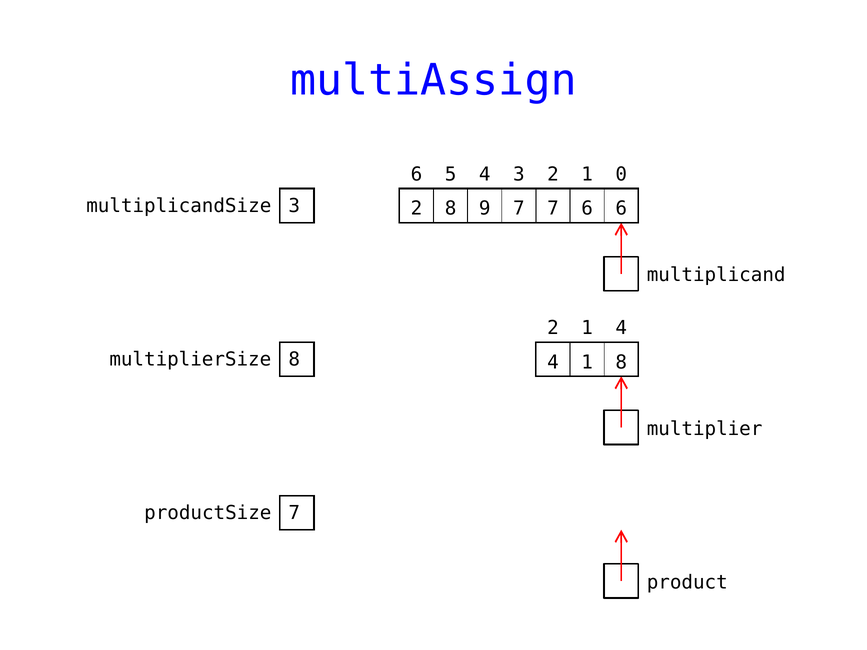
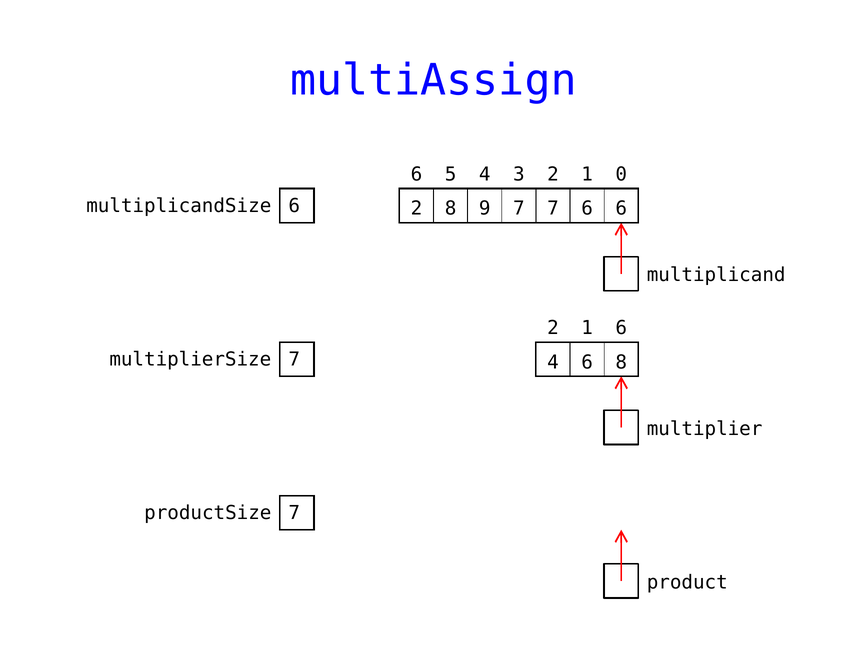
multiplicandSize 3: 3 -> 6 (294, 206)
1 4: 4 -> 6 (621, 328)
multiplierSize 8: 8 -> 7 (294, 360)
4 1: 1 -> 6 (587, 362)
